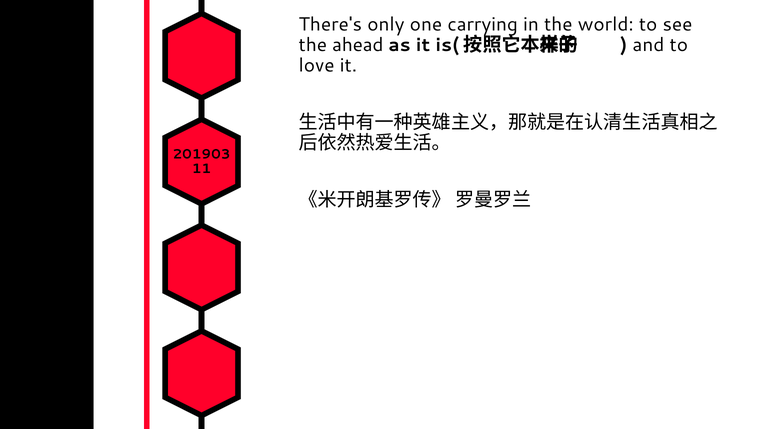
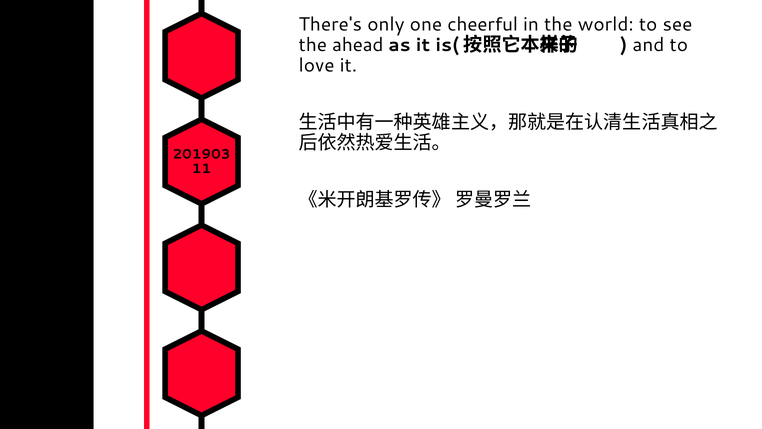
carrying: carrying -> cheerful (483, 24)
